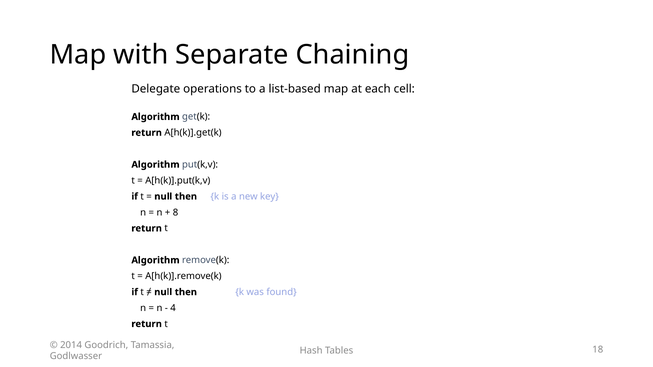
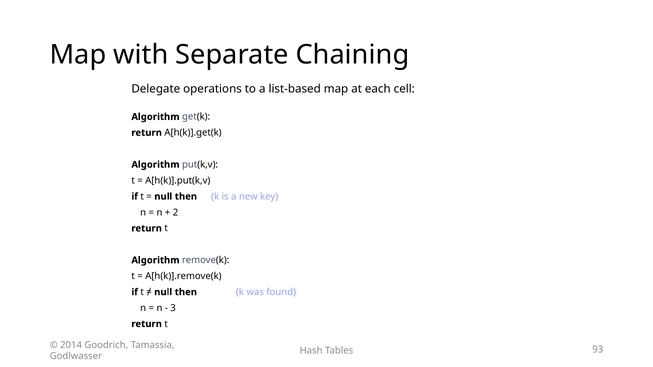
8: 8 -> 2 (176, 213)
4: 4 -> 3 (173, 308)
18: 18 -> 93 (598, 350)
